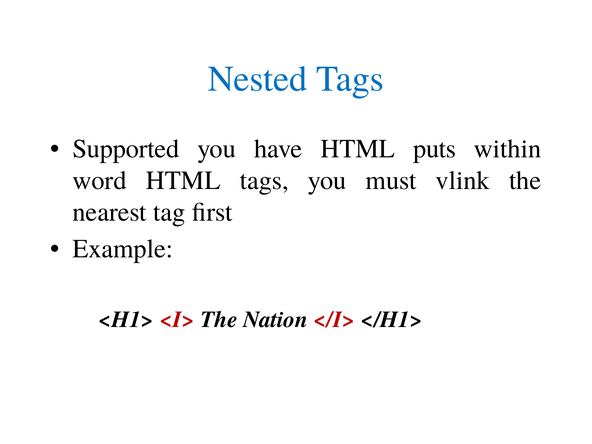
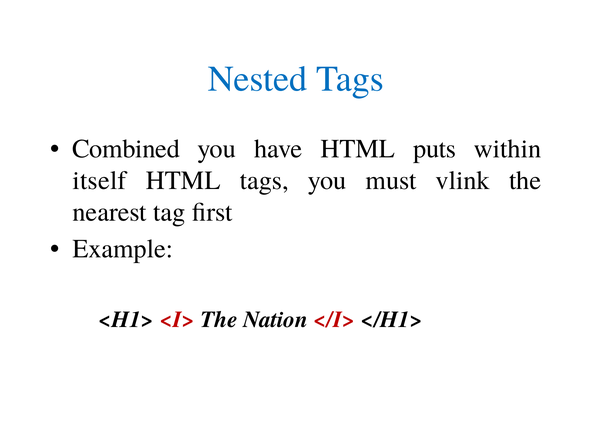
Supported: Supported -> Combined (126, 149)
word: word -> itself (99, 180)
